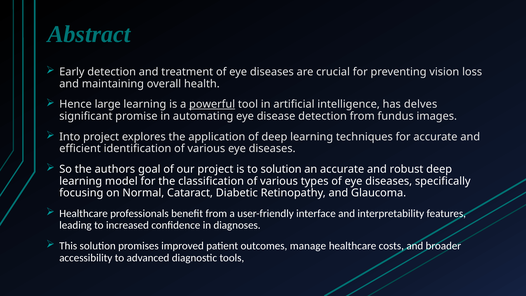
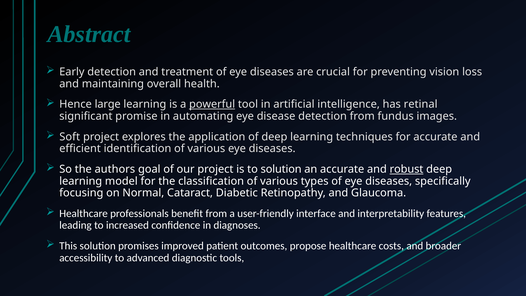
delves: delves -> retinal (421, 104)
Into: Into -> Soft (70, 137)
robust underline: none -> present (406, 169)
manage: manage -> propose (308, 246)
